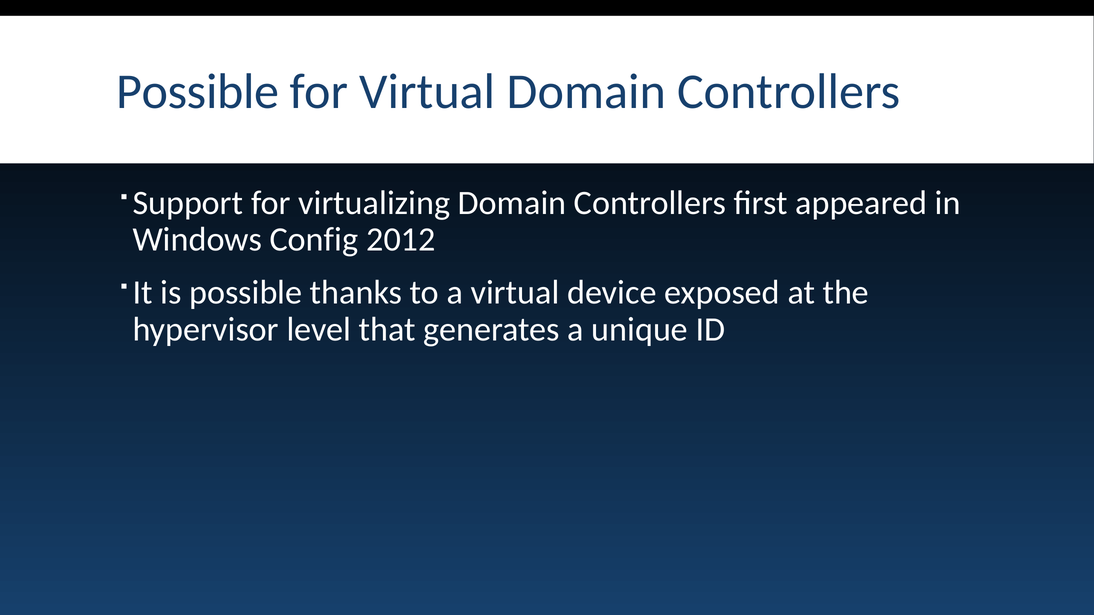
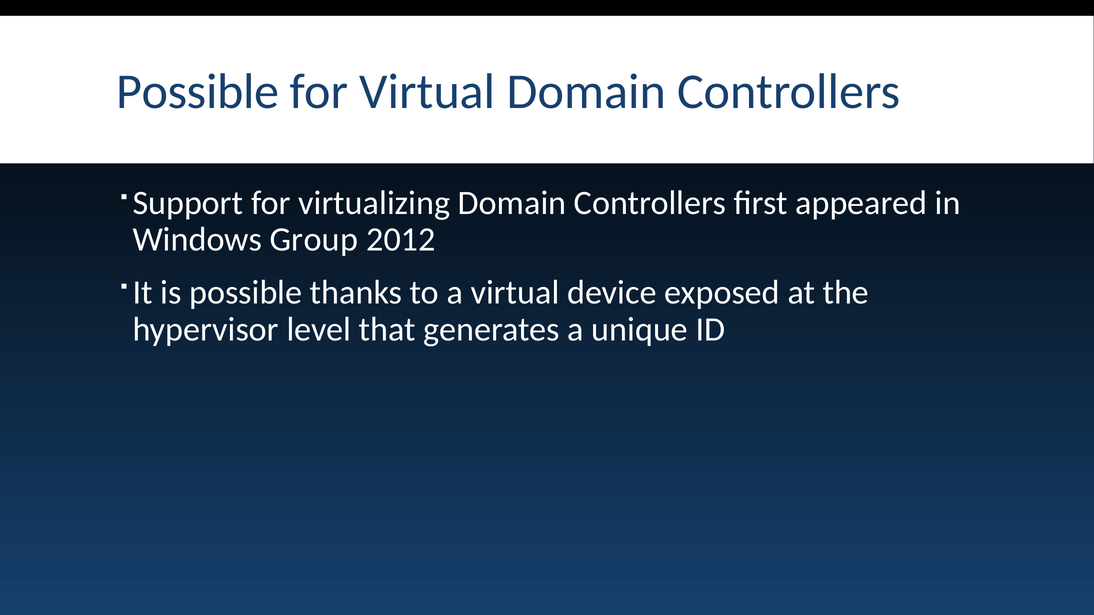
Config: Config -> Group (314, 240)
